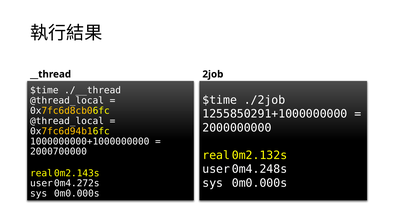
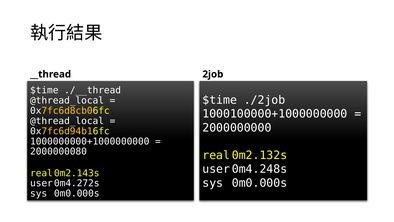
1255850291+1000000000: 1255850291+1000000000 -> 1000100000+1000000000 (275, 114)
2000700000: 2000700000 -> 2000000080 (59, 151)
